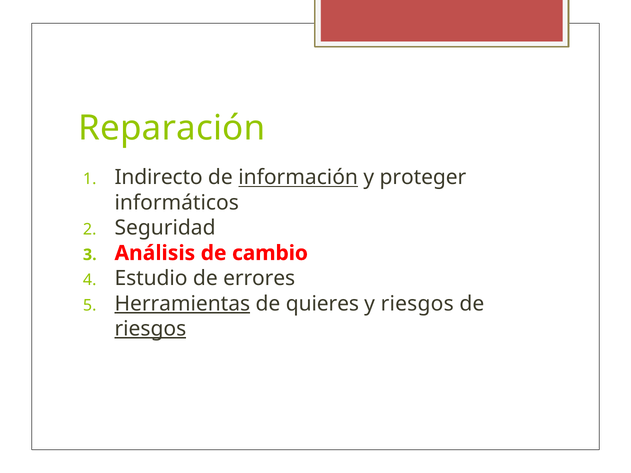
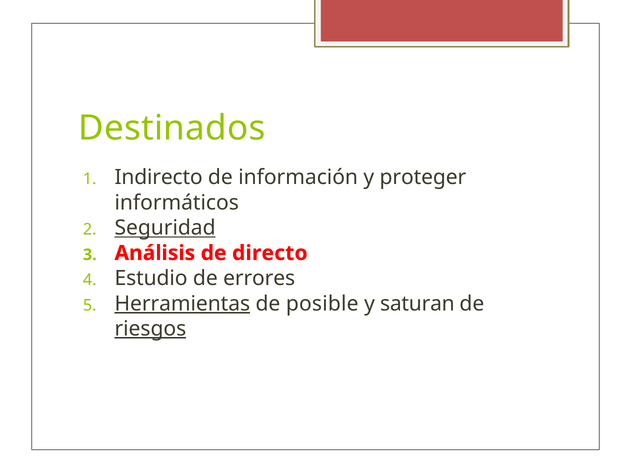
Reparación: Reparación -> Destinados (172, 128)
información underline: present -> none (298, 178)
Seguridad underline: none -> present (165, 228)
cambio: cambio -> directo (270, 253)
quieres: quieres -> posible (322, 304)
y riesgos: riesgos -> saturan (417, 304)
